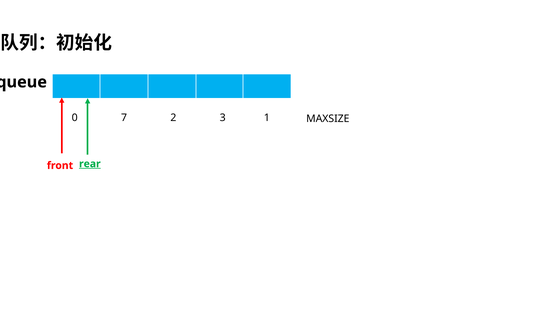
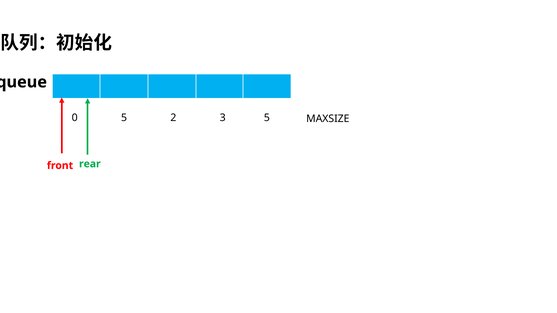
0 7: 7 -> 5 (124, 118)
3 1: 1 -> 5 (267, 118)
rear underline: present -> none (90, 164)
